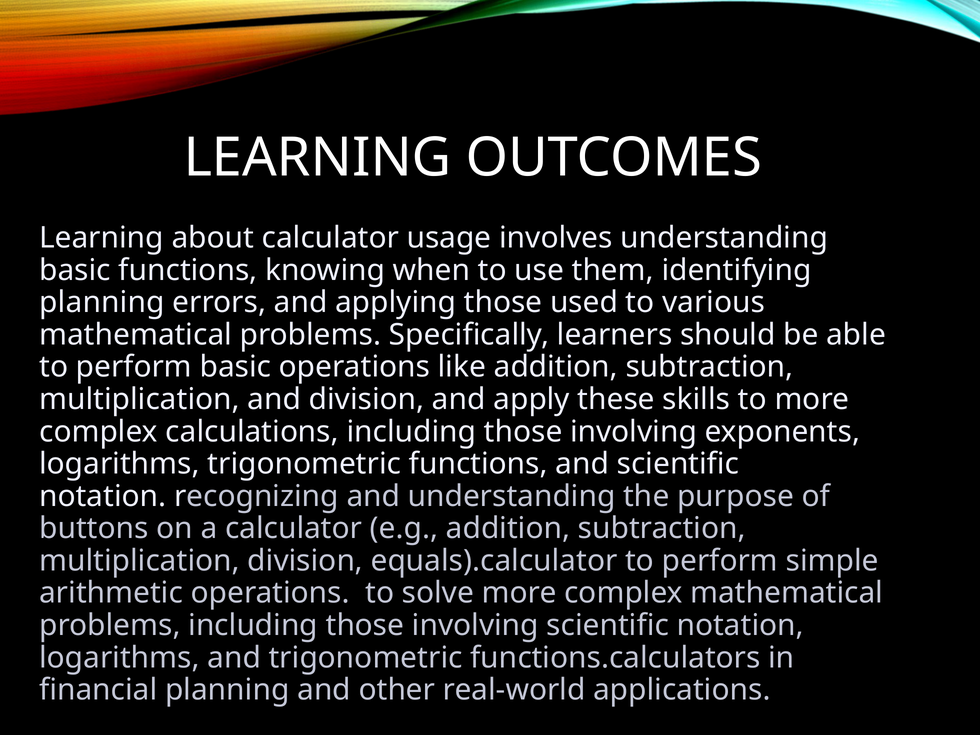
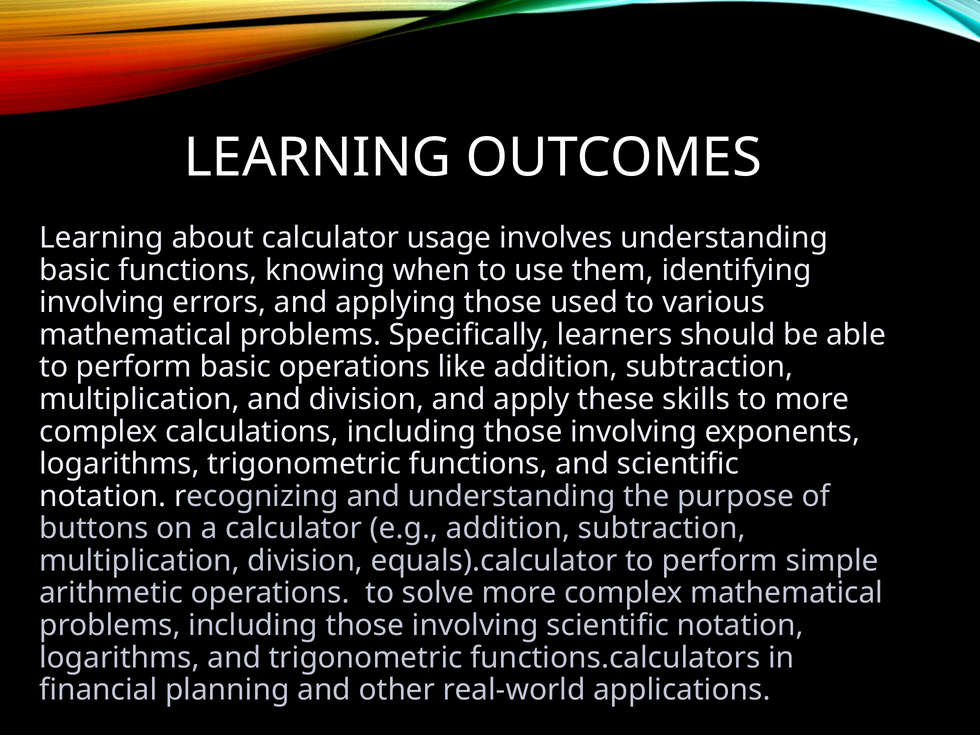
planning: planning -> involving (102, 302)
